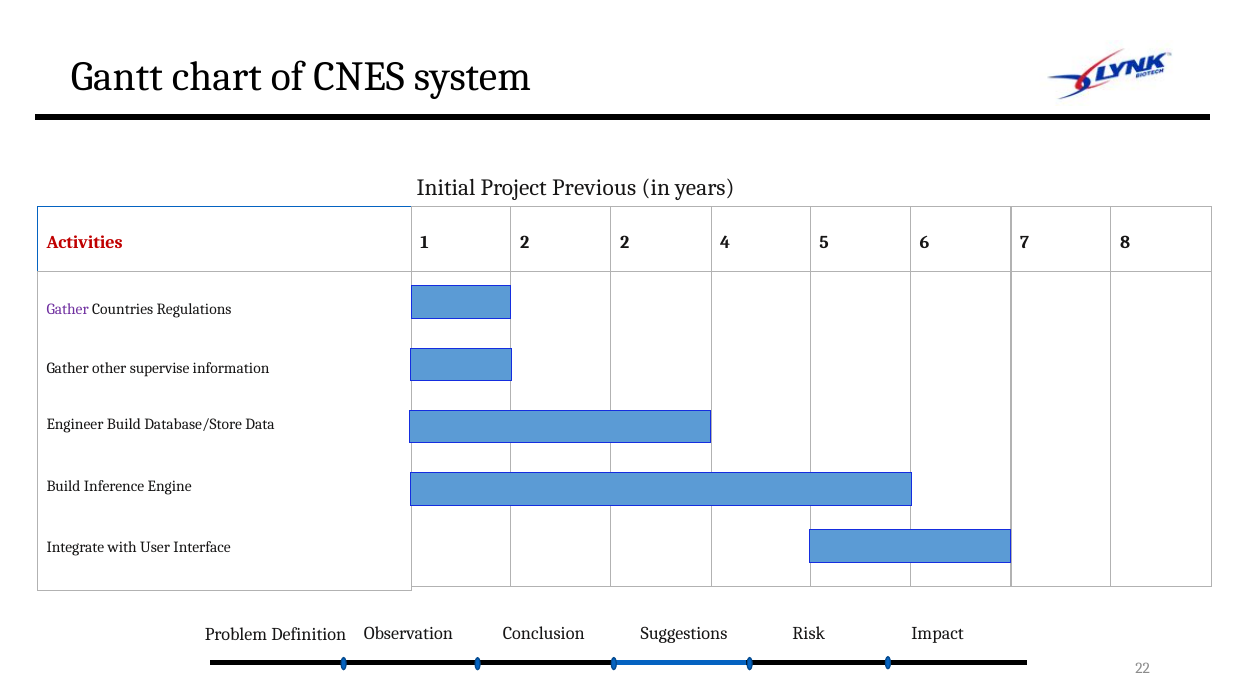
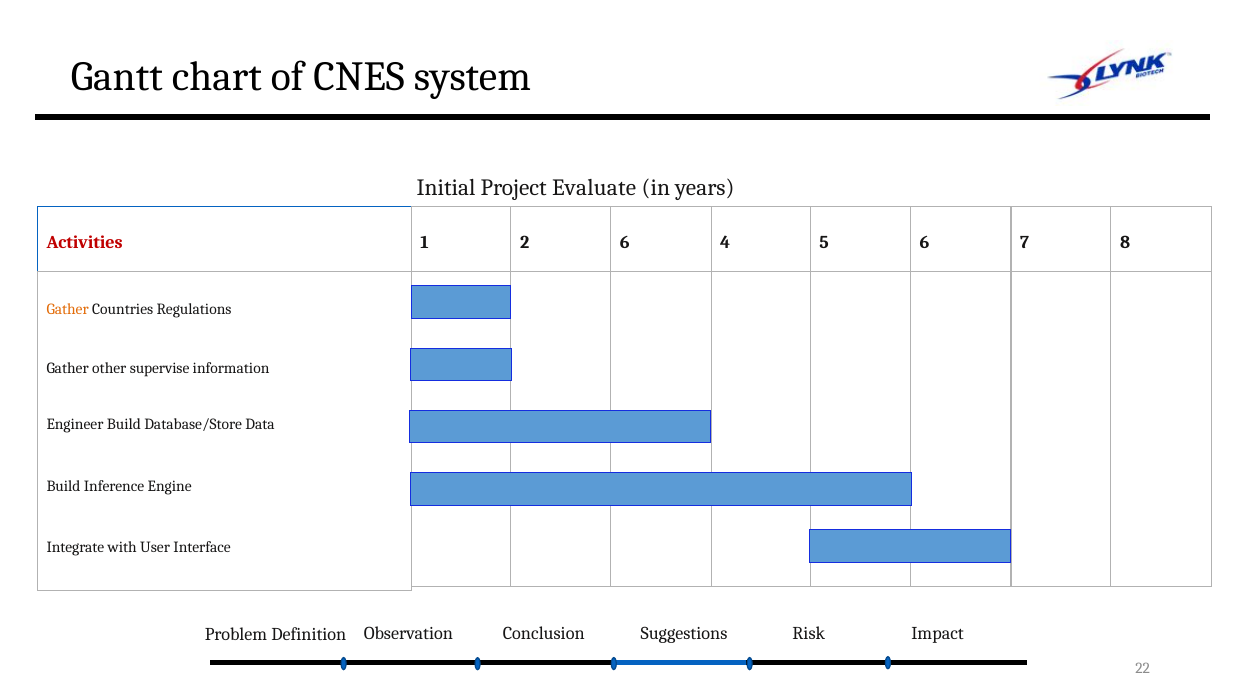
Previous: Previous -> Evaluate (594, 187)
2 2: 2 -> 6 (625, 242)
Gather colour: purple -> orange (68, 310)
